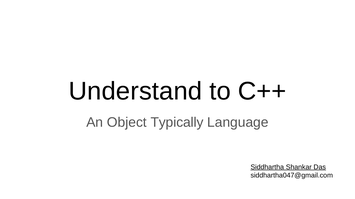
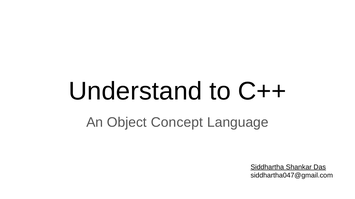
Typically: Typically -> Concept (177, 123)
